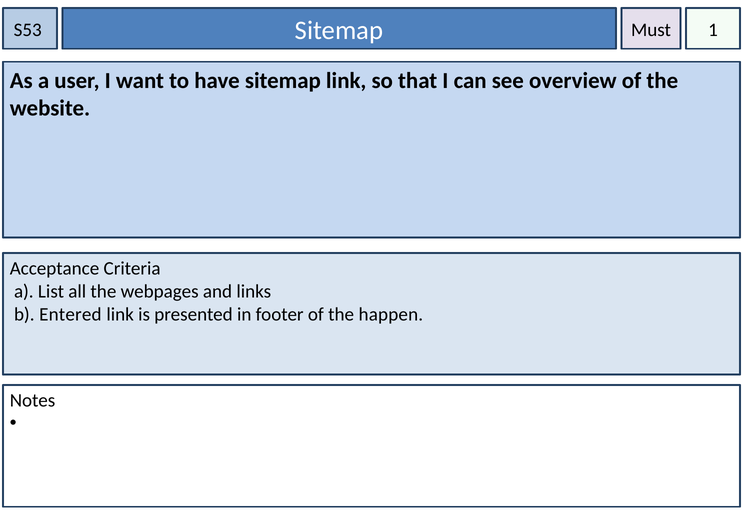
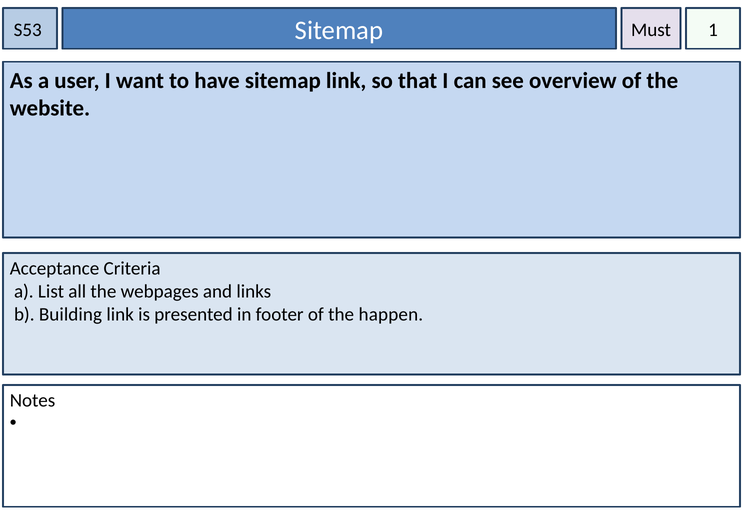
Entered: Entered -> Building (70, 314)
